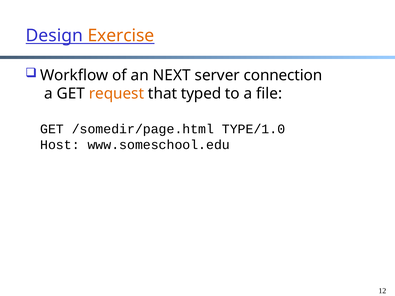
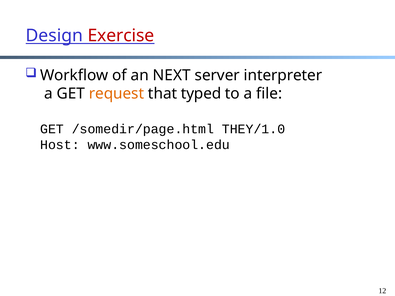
Exercise colour: orange -> red (121, 36)
connection: connection -> interpreter (283, 75)
TYPE/1.0: TYPE/1.0 -> THEY/1.0 (254, 129)
